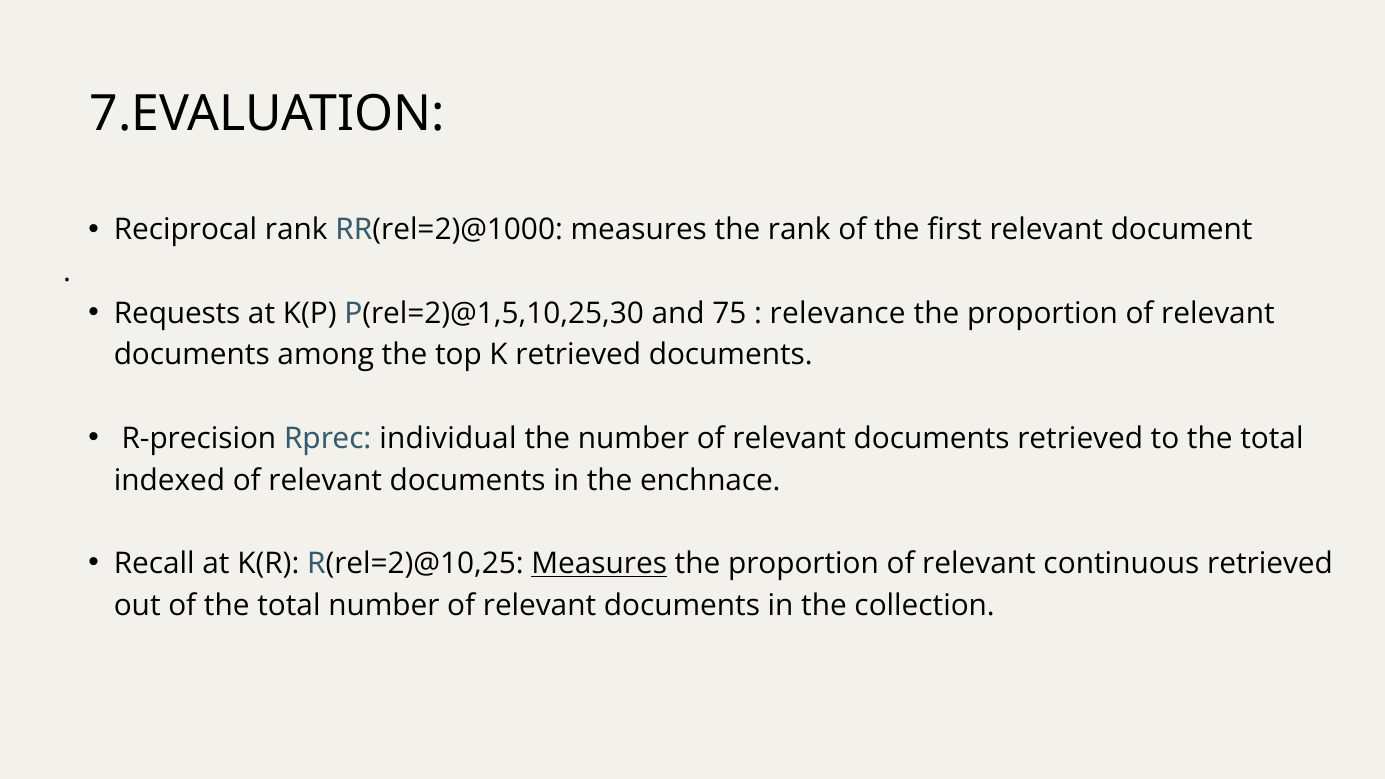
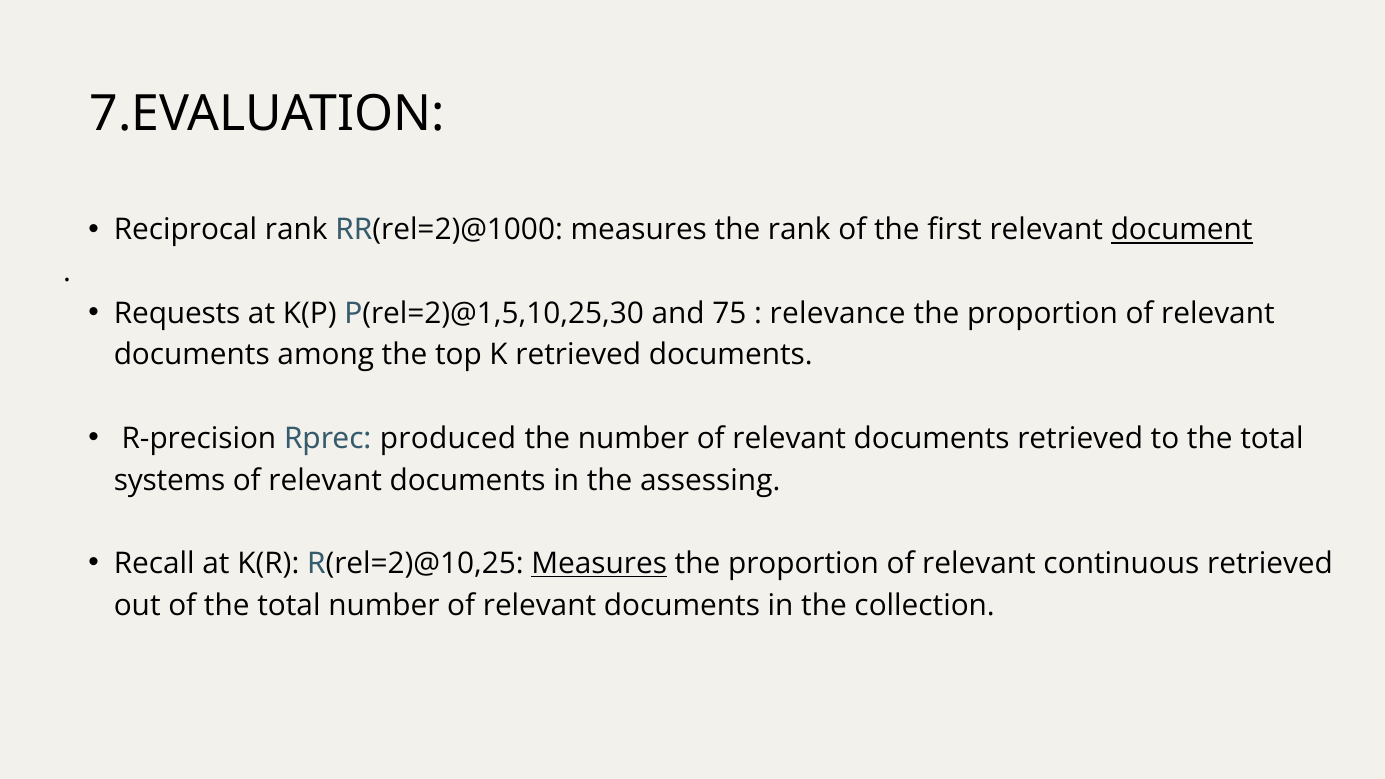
document underline: none -> present (1182, 230)
individual: individual -> produced (448, 439)
indexed: indexed -> systems (170, 480)
enchnace: enchnace -> assessing (710, 480)
